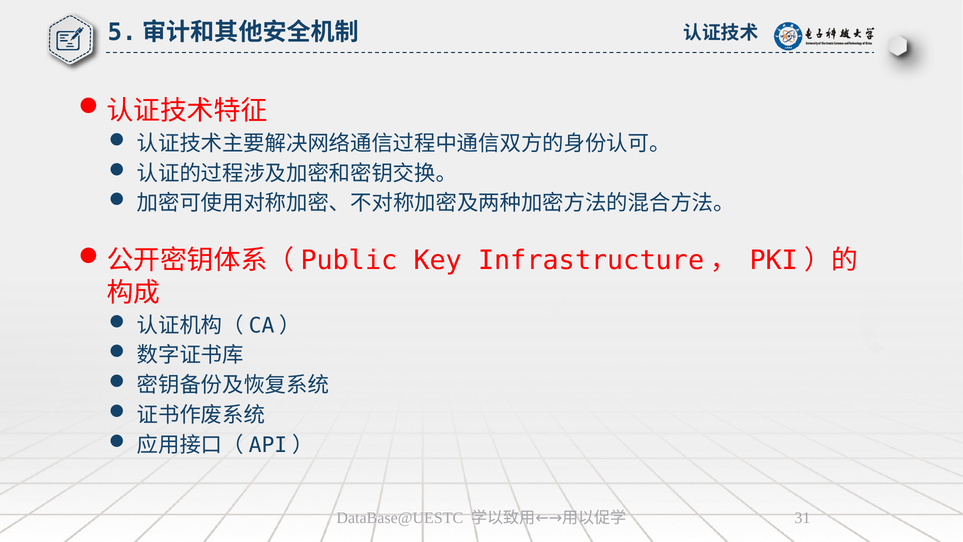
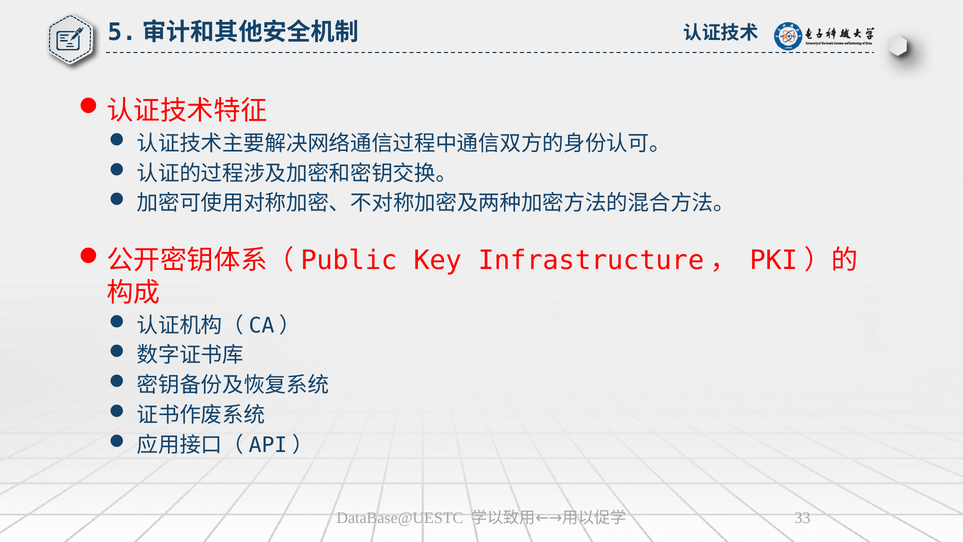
31: 31 -> 33 (802, 518)
